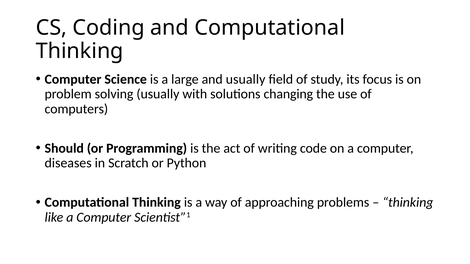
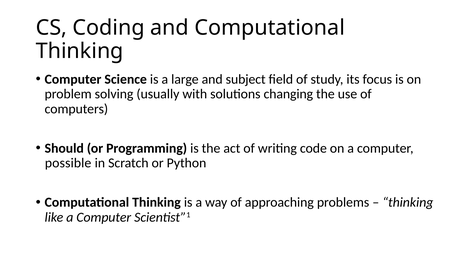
and usually: usually -> subject (246, 79)
diseases: diseases -> possible (68, 163)
